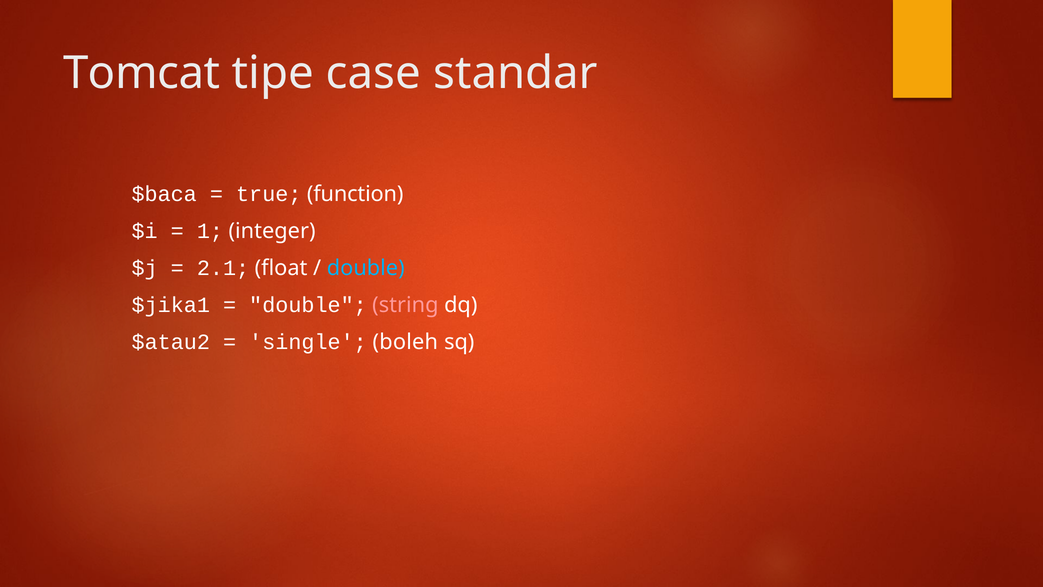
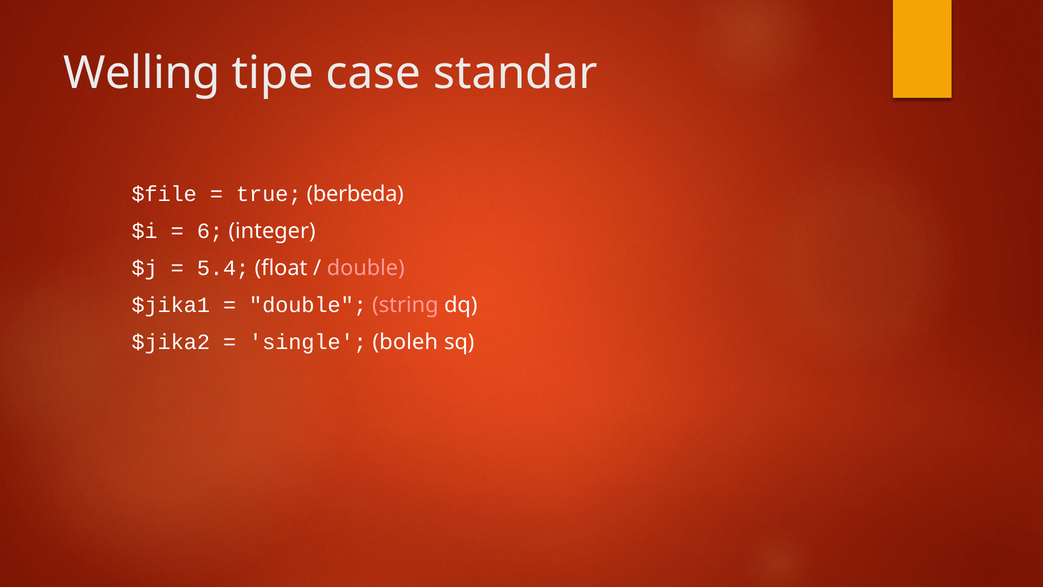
Tomcat: Tomcat -> Welling (142, 73)
$baca: $baca -> $file (164, 194)
function: function -> berbeda (355, 194)
1: 1 -> 6 (210, 231)
2.1: 2.1 -> 5.4 (223, 268)
double colour: light blue -> pink (366, 268)
$atau2: $atau2 -> $jika2 (171, 342)
